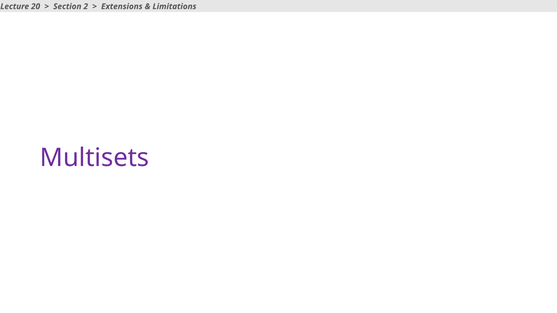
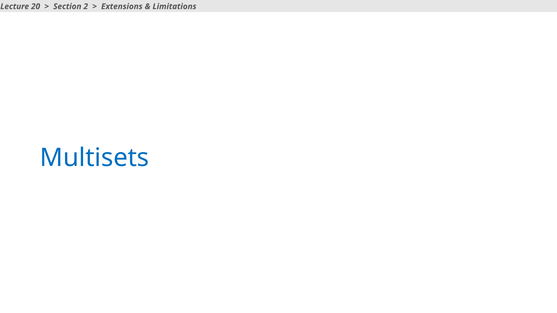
Multisets colour: purple -> blue (95, 158)
